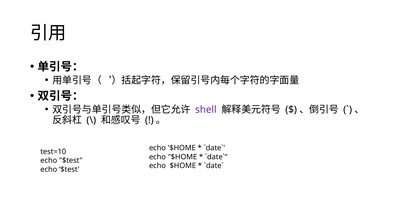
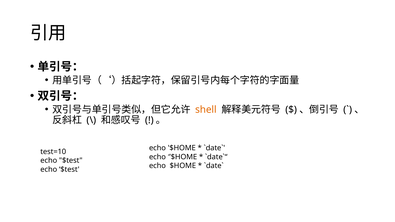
shell colour: purple -> orange (206, 110)
